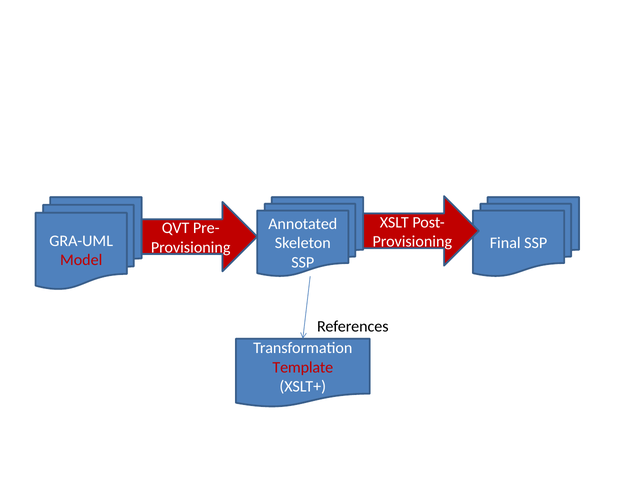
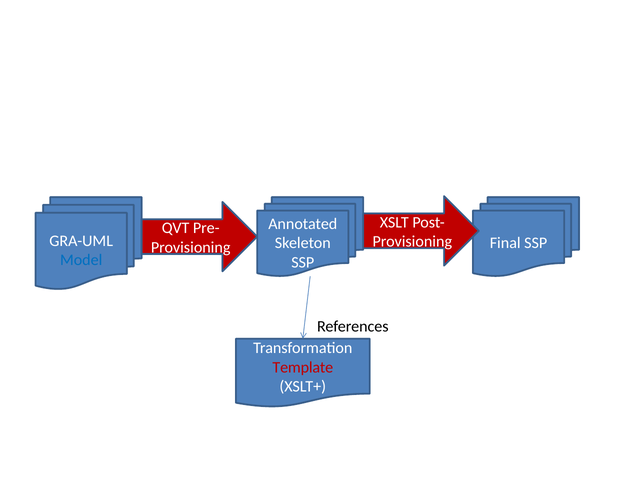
Model colour: red -> blue (81, 260)
